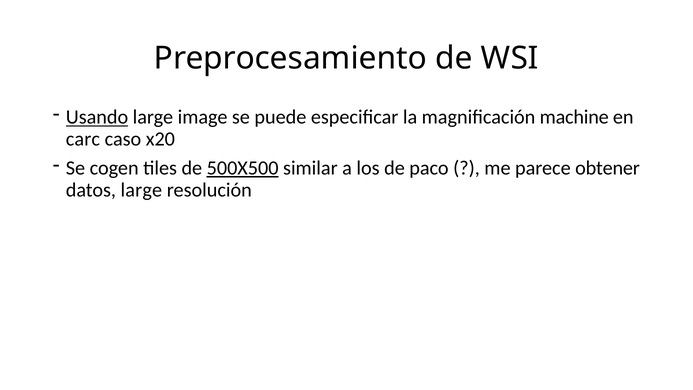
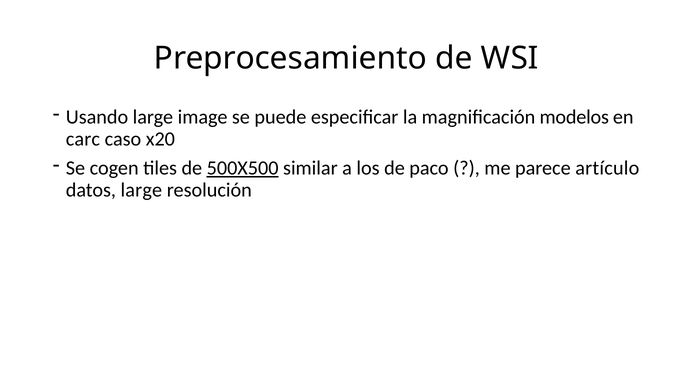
Usando underline: present -> none (97, 117)
machine: machine -> modelos (574, 117)
obtener: obtener -> artículo (607, 168)
